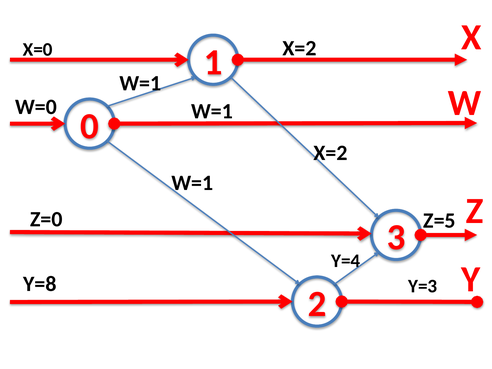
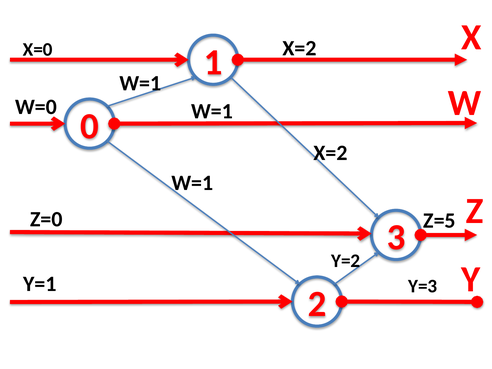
Y=4: Y=4 -> Y=2 (346, 261)
Y=8: Y=8 -> Y=1 (40, 284)
